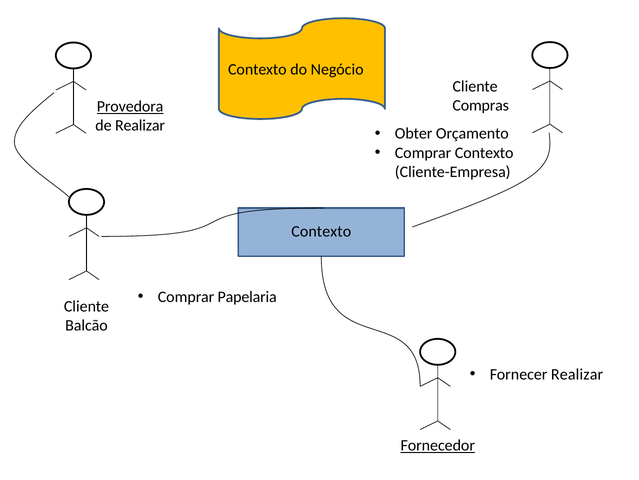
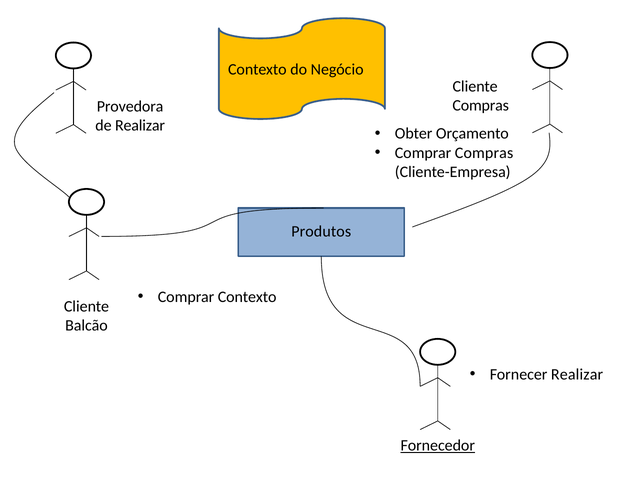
Provedora underline: present -> none (130, 106)
Comprar Contexto: Contexto -> Compras (484, 153)
Contexto: Contexto -> Produtos (321, 231)
Comprar Papelaria: Papelaria -> Contexto (247, 296)
